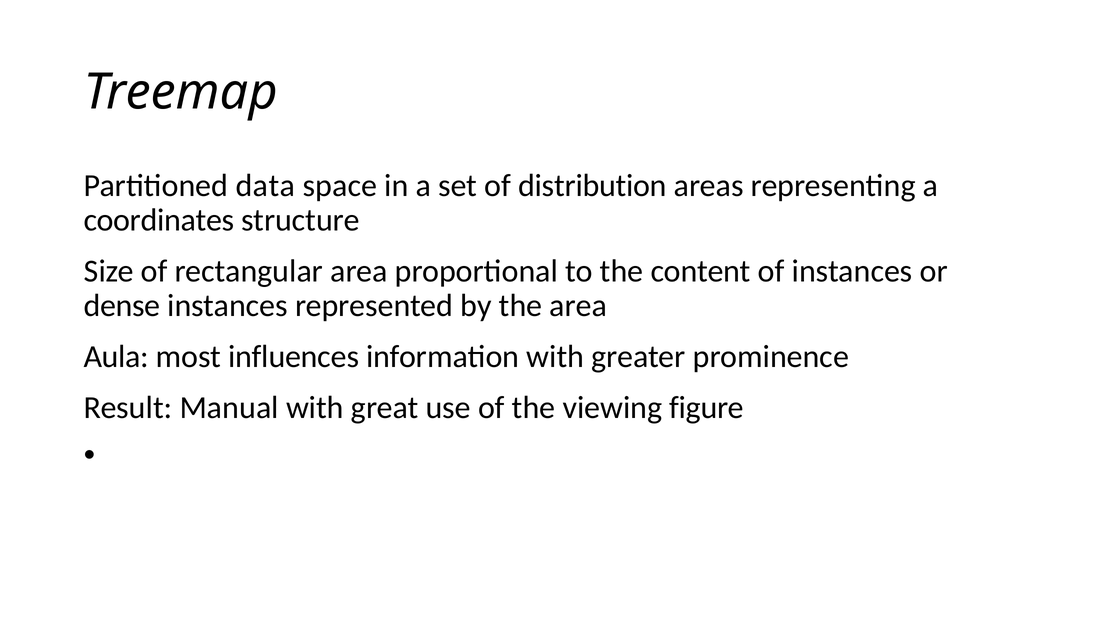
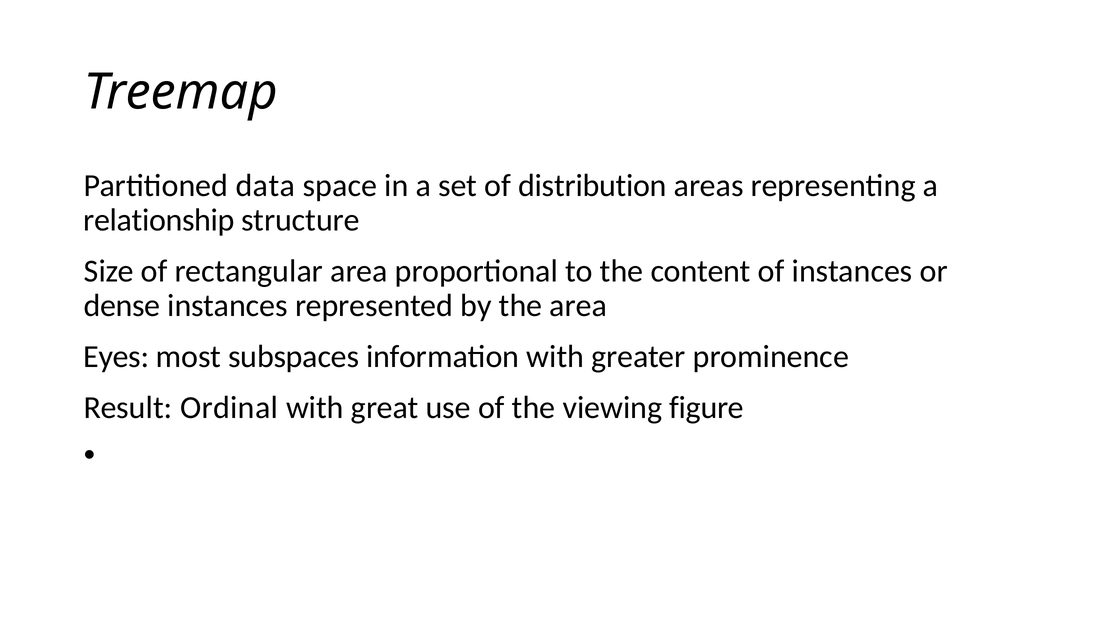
coordinates: coordinates -> relationship (159, 220)
Aula: Aula -> Eyes (116, 357)
influences: influences -> subspaces (294, 357)
Manual: Manual -> Ordinal (229, 408)
